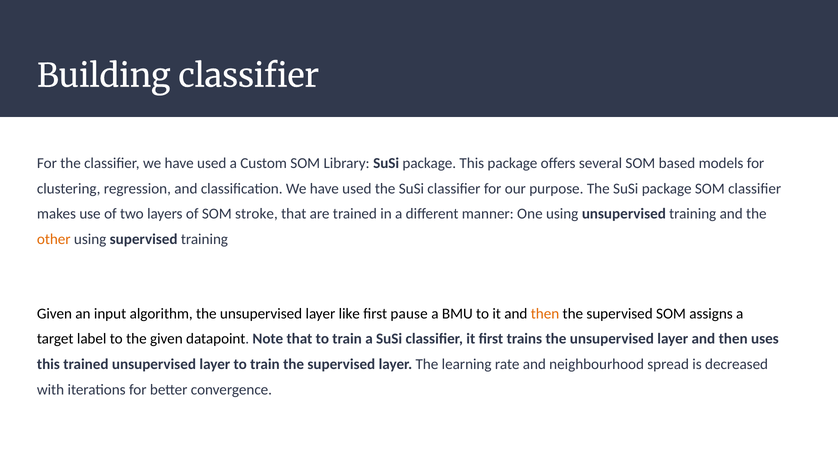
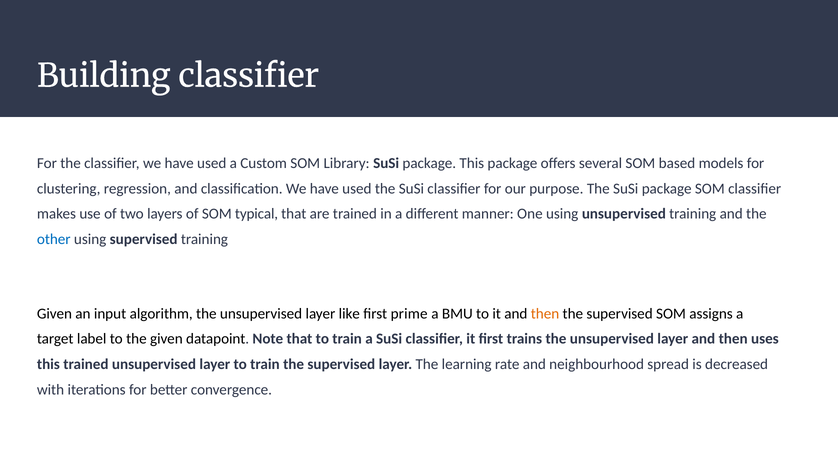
stroke: stroke -> typical (257, 214)
other colour: orange -> blue (54, 240)
pause: pause -> prime (409, 314)
